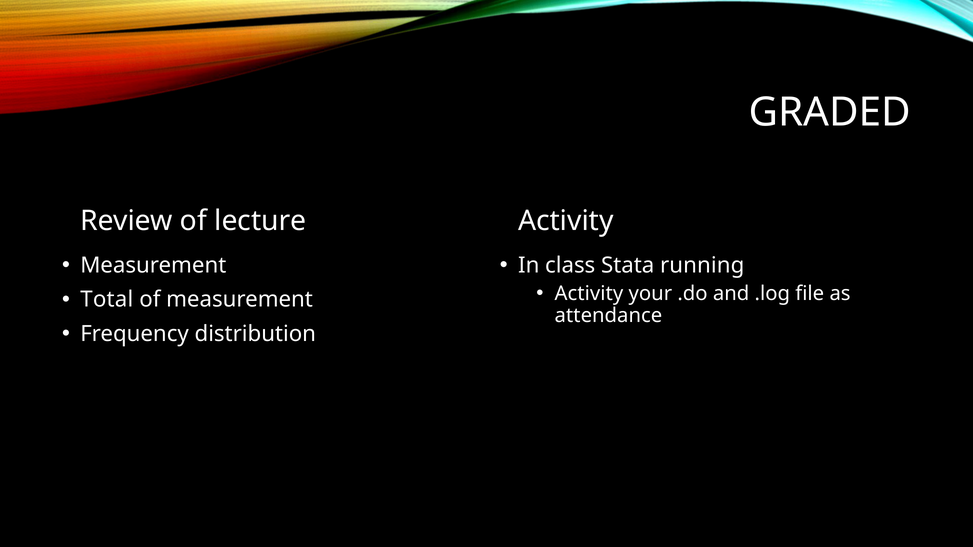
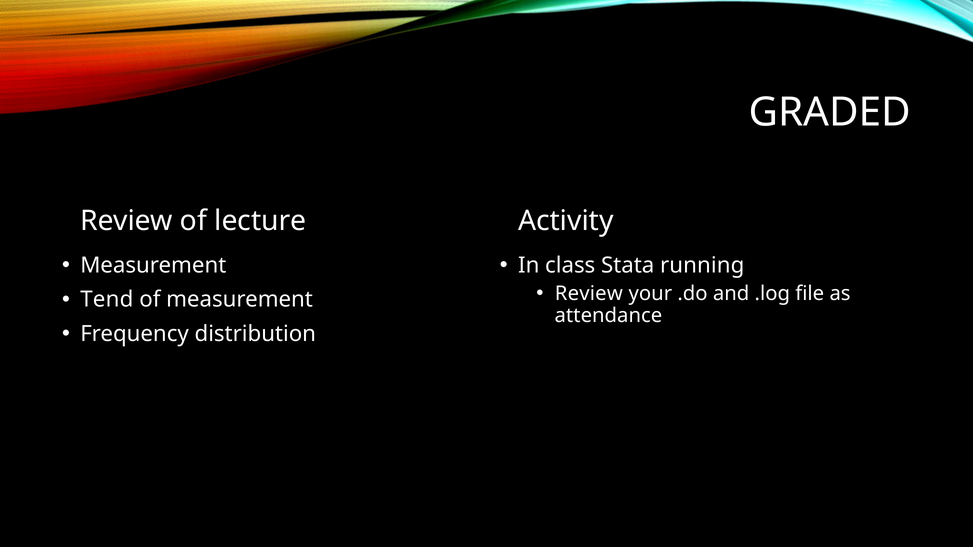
Activity: Activity -> Review (589, 294)
Total: Total -> Tend (107, 300)
